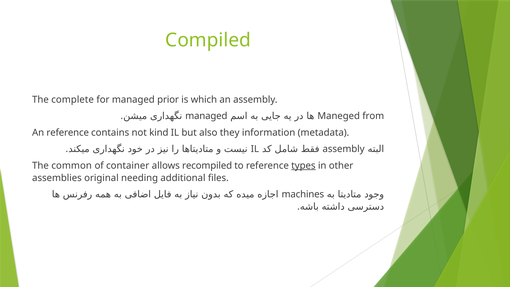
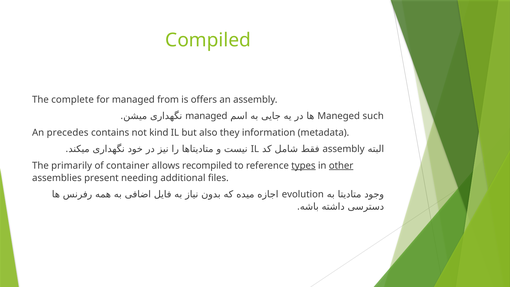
prior: prior -> from (168, 100)
which: which -> offers (204, 100)
from: from -> such (373, 116)
An reference: reference -> precedes (68, 133)
common: common -> primarily (72, 166)
other underline: none -> present (341, 166)
original: original -> present (101, 178)
machines: machines -> evolution (303, 194)
